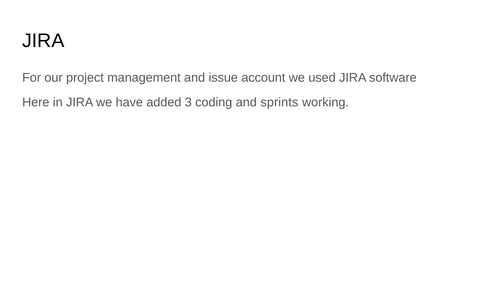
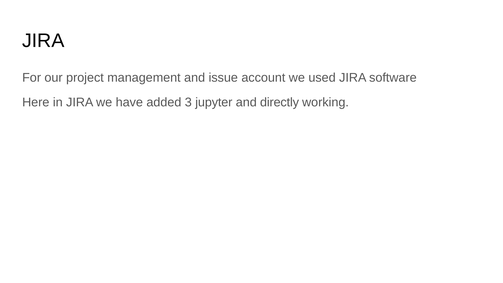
coding: coding -> jupyter (214, 102)
sprints: sprints -> directly (279, 102)
